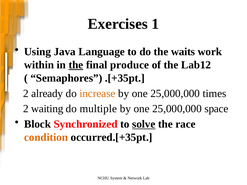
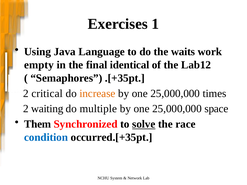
within: within -> empty (39, 65)
the underline: present -> none (76, 65)
produce: produce -> identical (130, 65)
already: already -> critical (47, 94)
Block: Block -> Them (38, 124)
condition colour: orange -> blue (46, 137)
